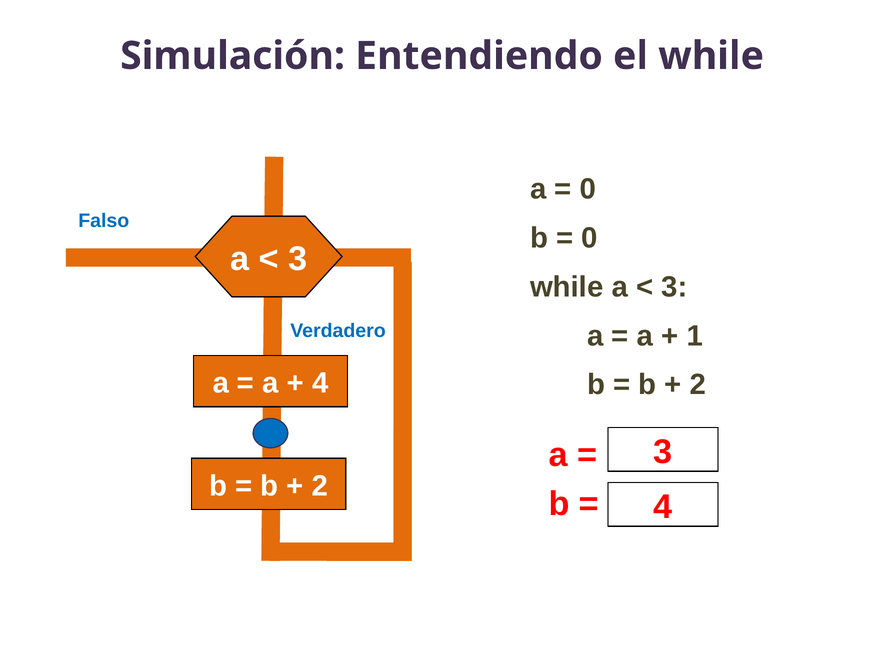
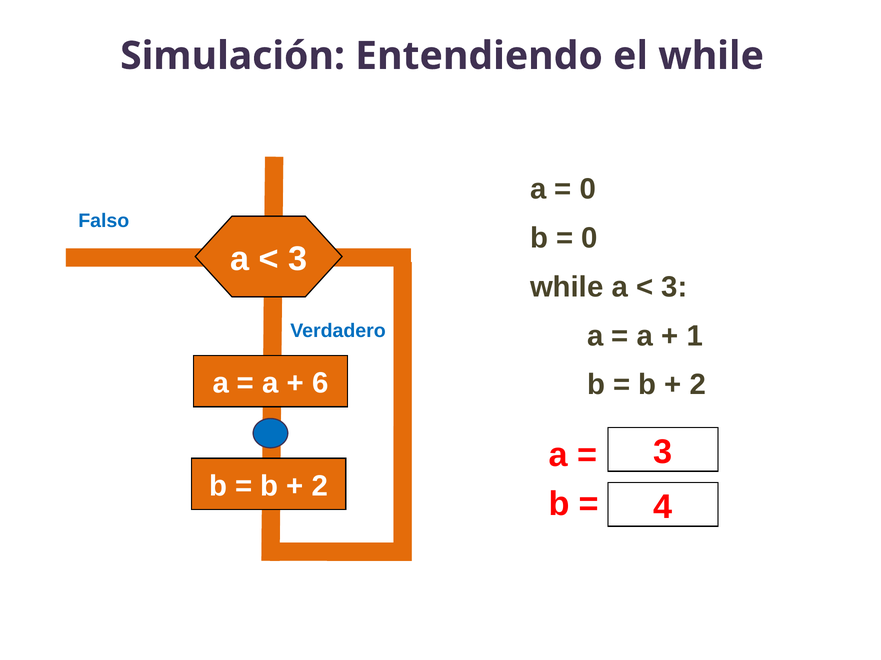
4: 4 -> 6 (320, 384)
